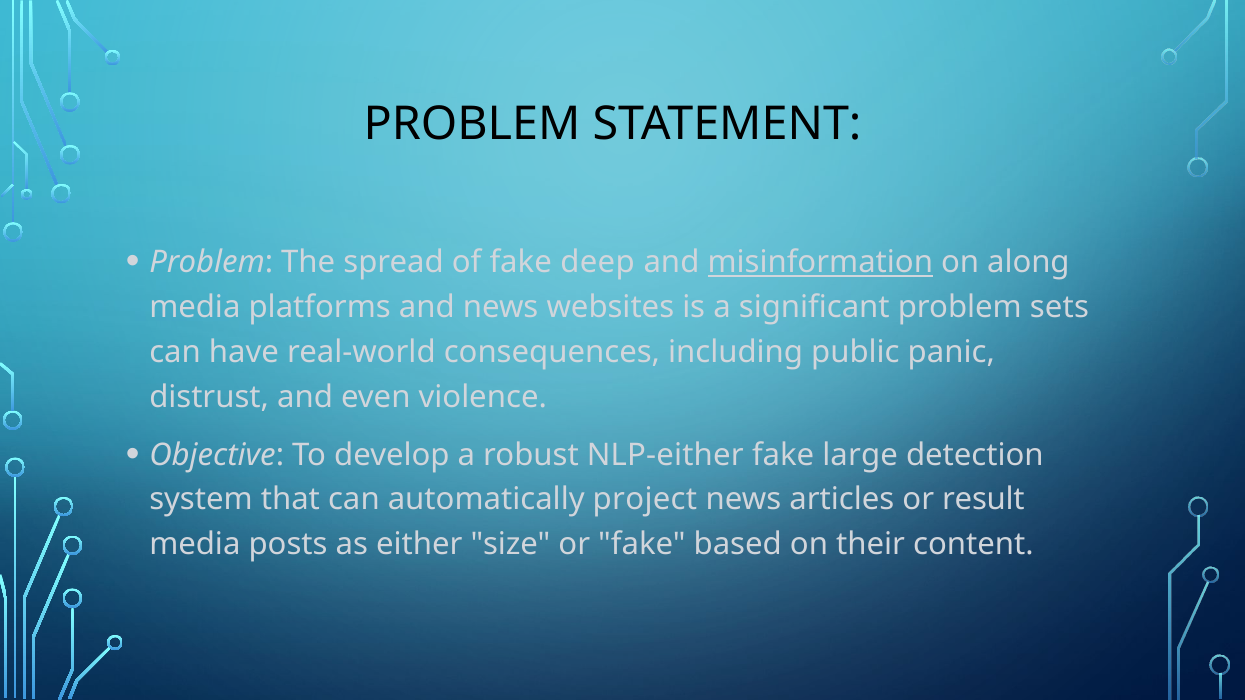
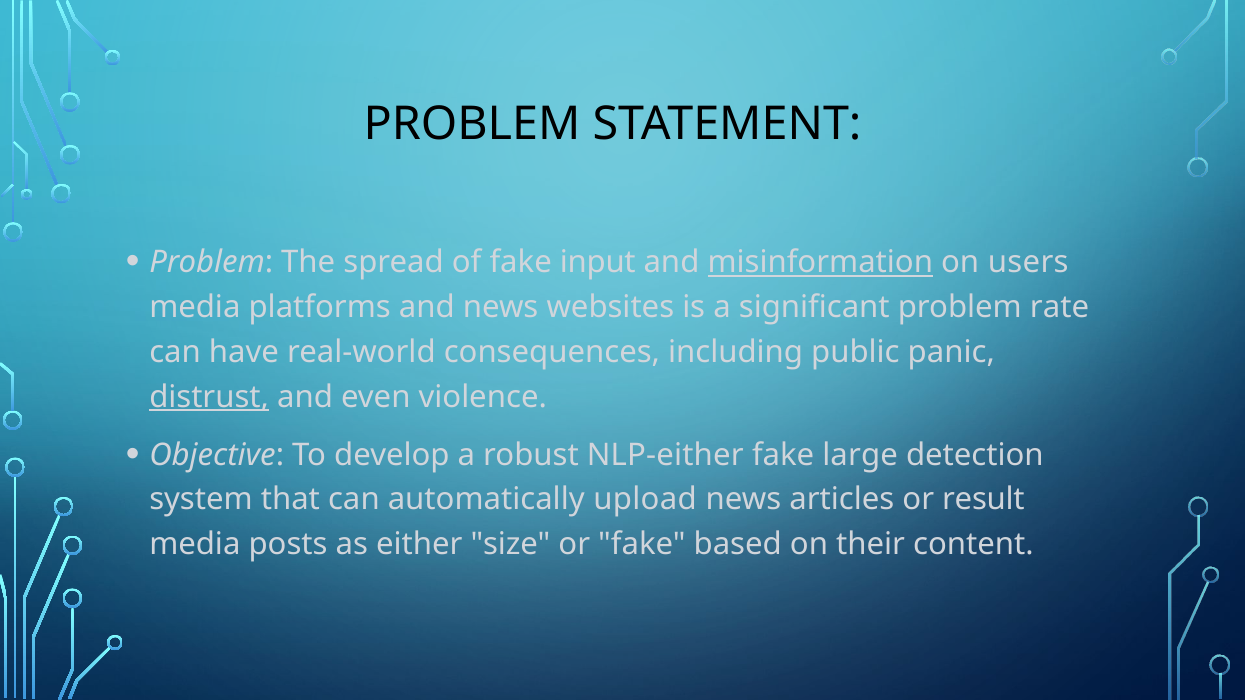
deep: deep -> input (598, 263)
along: along -> users (1028, 263)
sets: sets -> rate (1059, 308)
distrust underline: none -> present (209, 397)
project: project -> upload (645, 500)
